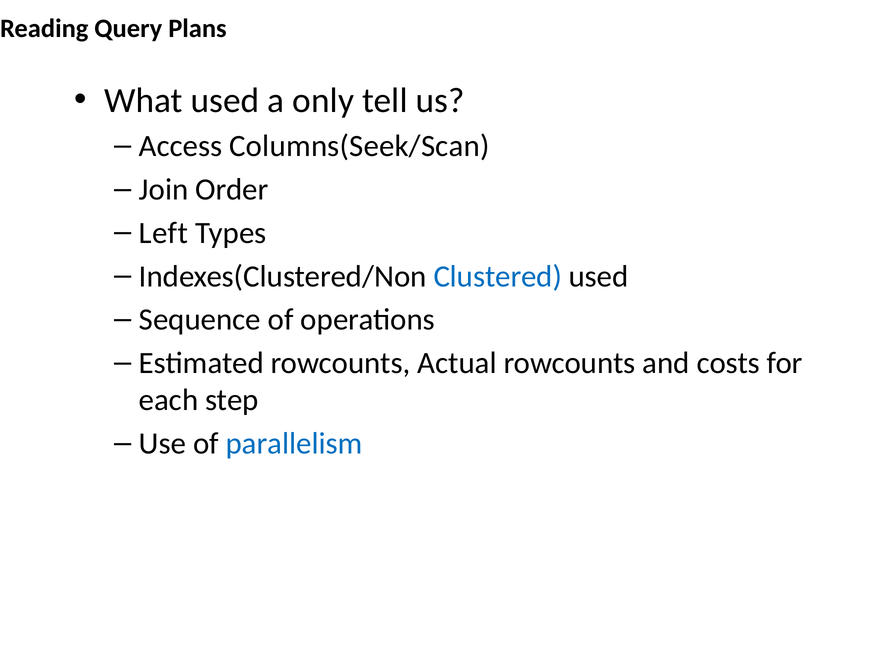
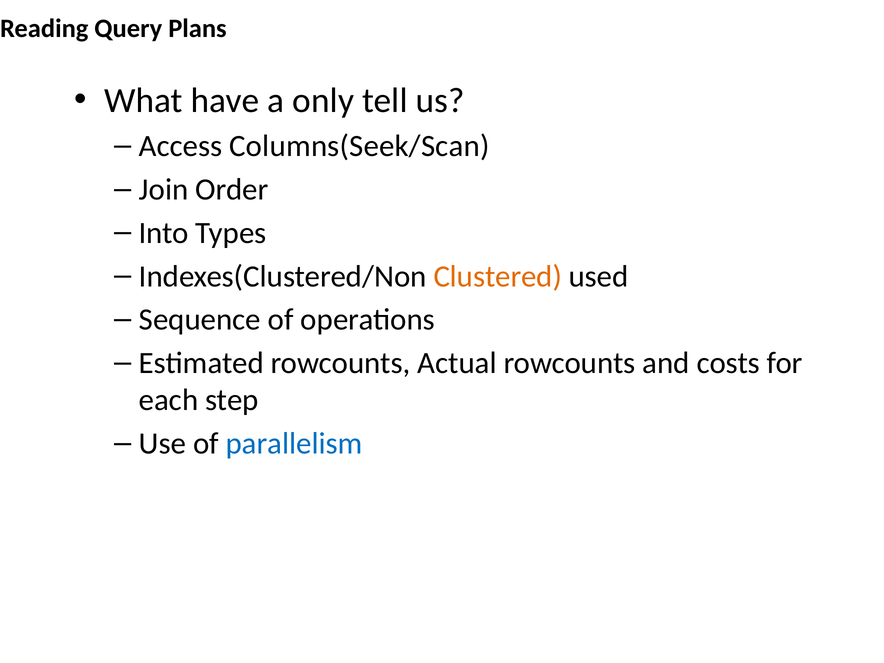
What used: used -> have (225, 101)
Left: Left -> Into (164, 233)
Clustered colour: blue -> orange (498, 276)
